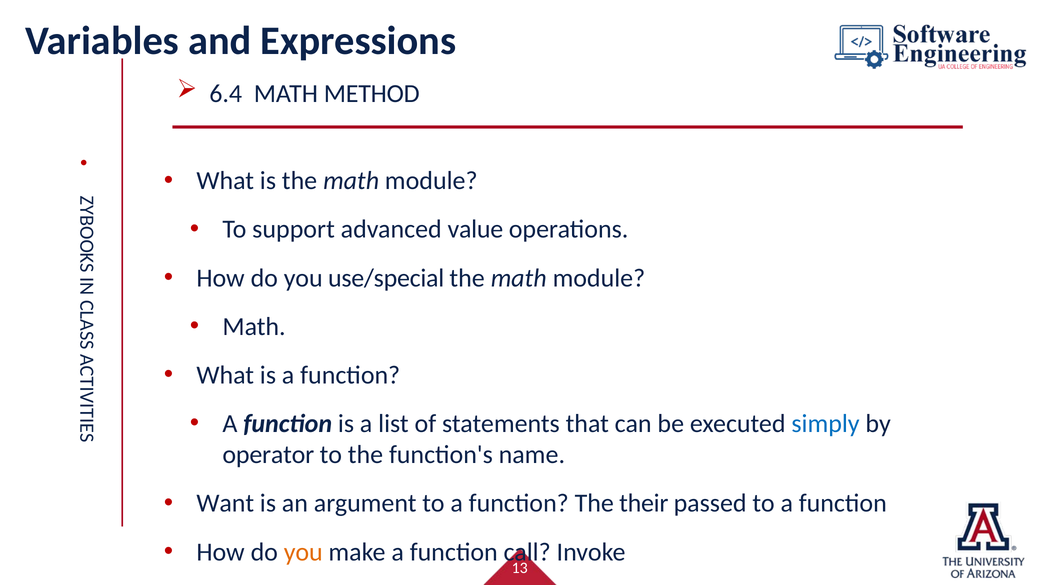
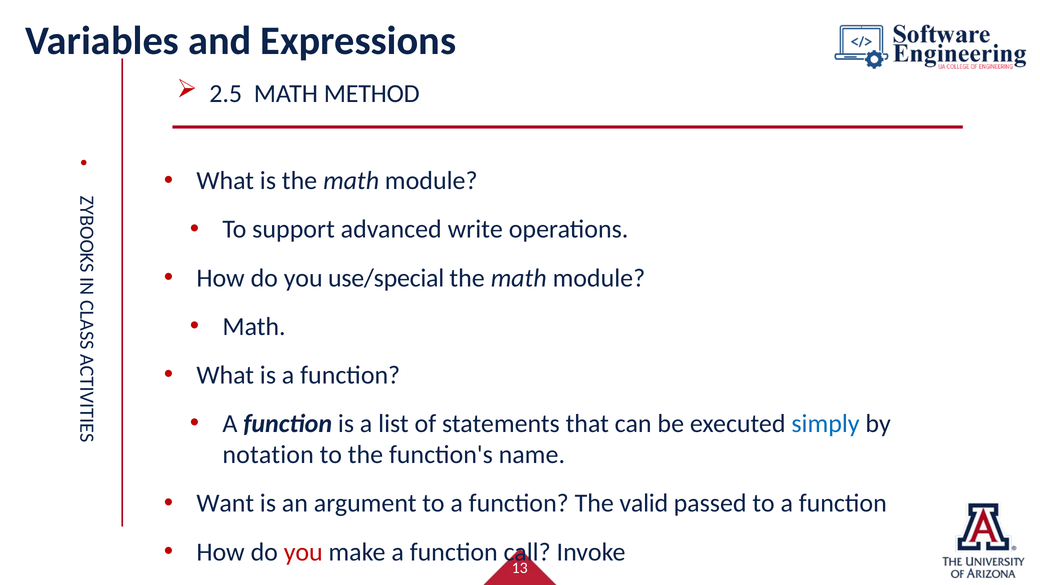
6.4: 6.4 -> 2.5 (226, 93)
value: value -> write (475, 229)
operator: operator -> notation (268, 455)
their: their -> valid (644, 503)
you colour: orange -> red (303, 552)
